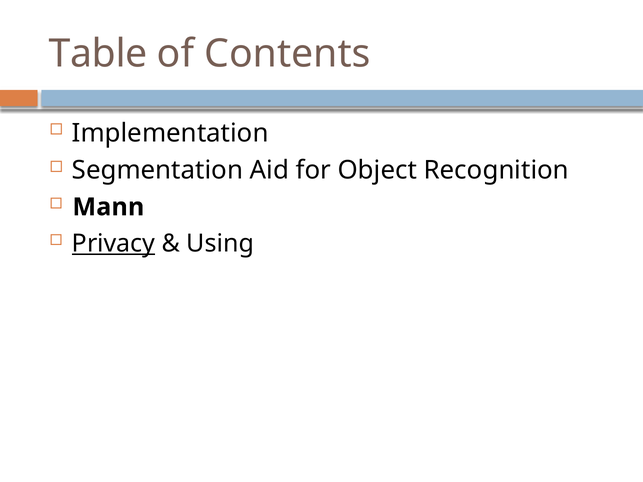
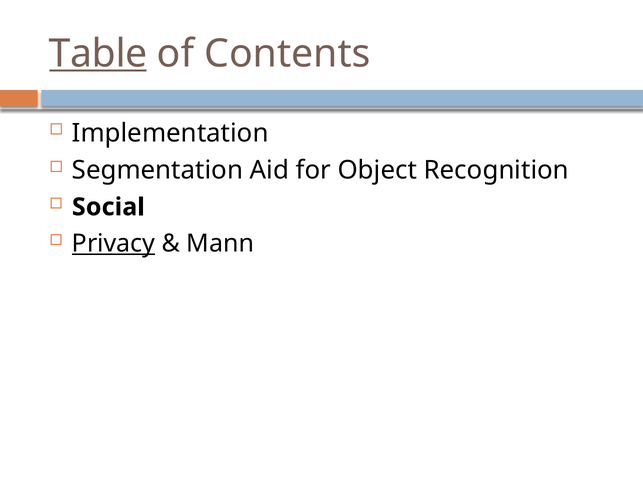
Table underline: none -> present (98, 54)
Mann: Mann -> Social (108, 207)
Using: Using -> Mann (220, 243)
